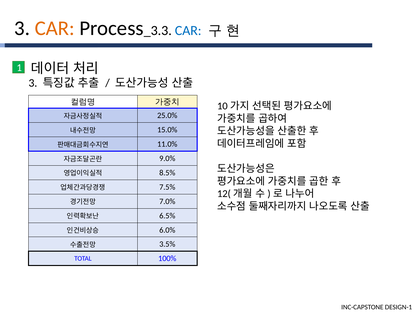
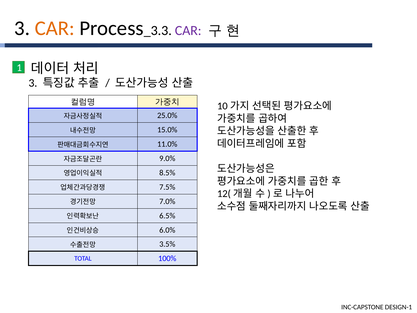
CAR colour: blue -> purple (188, 31)
